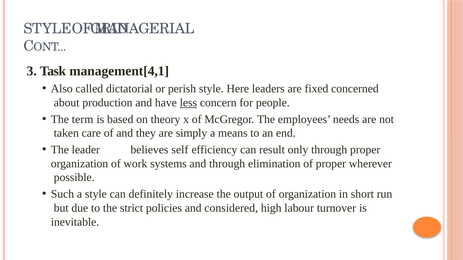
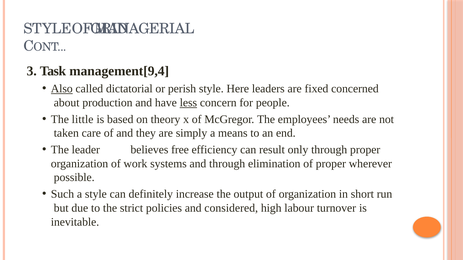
management[4,1: management[4,1 -> management[9,4 (119, 71)
Also underline: none -> present (62, 89)
term: term -> little (83, 119)
self: self -> free (180, 150)
